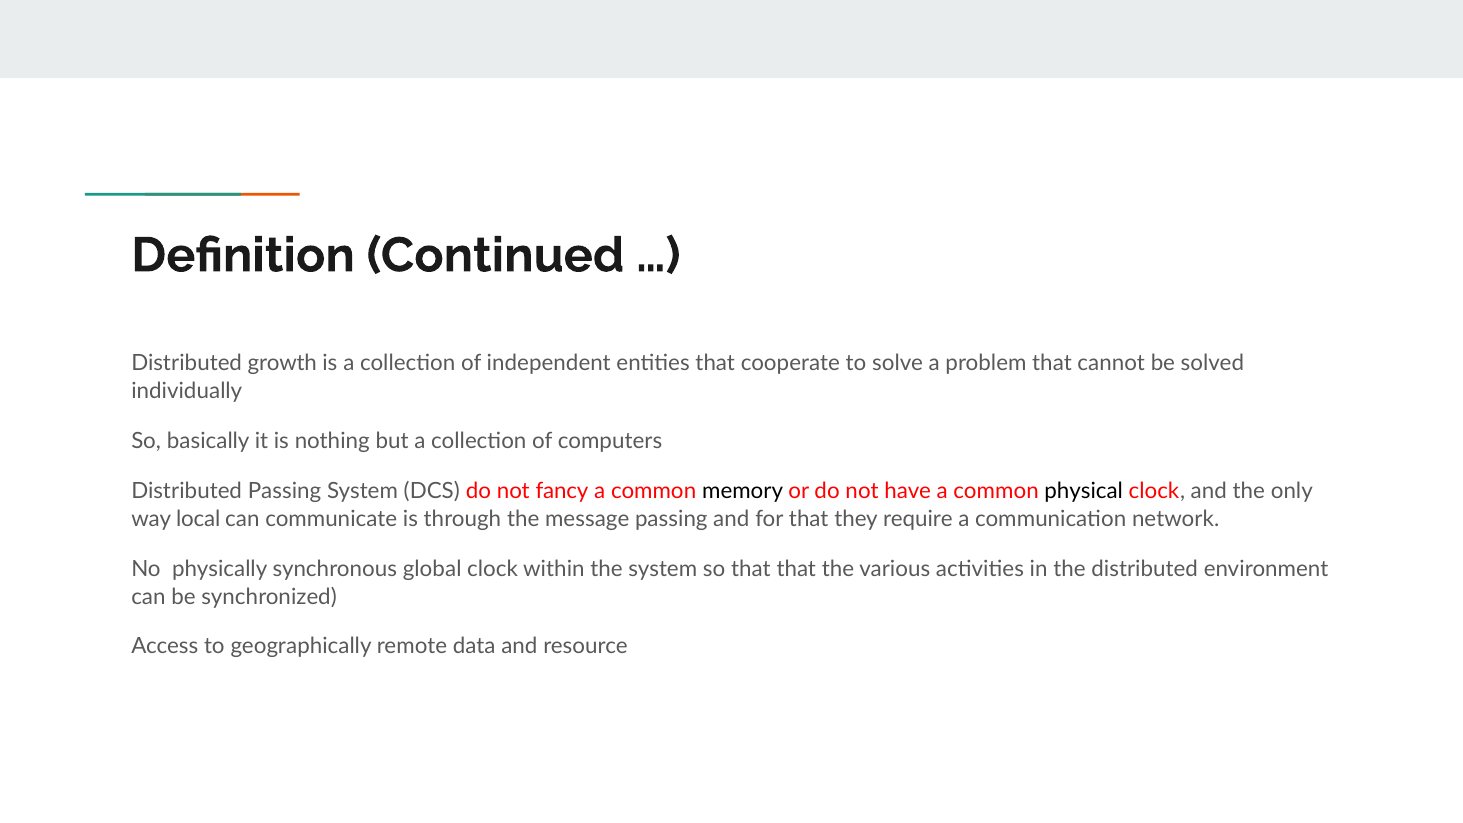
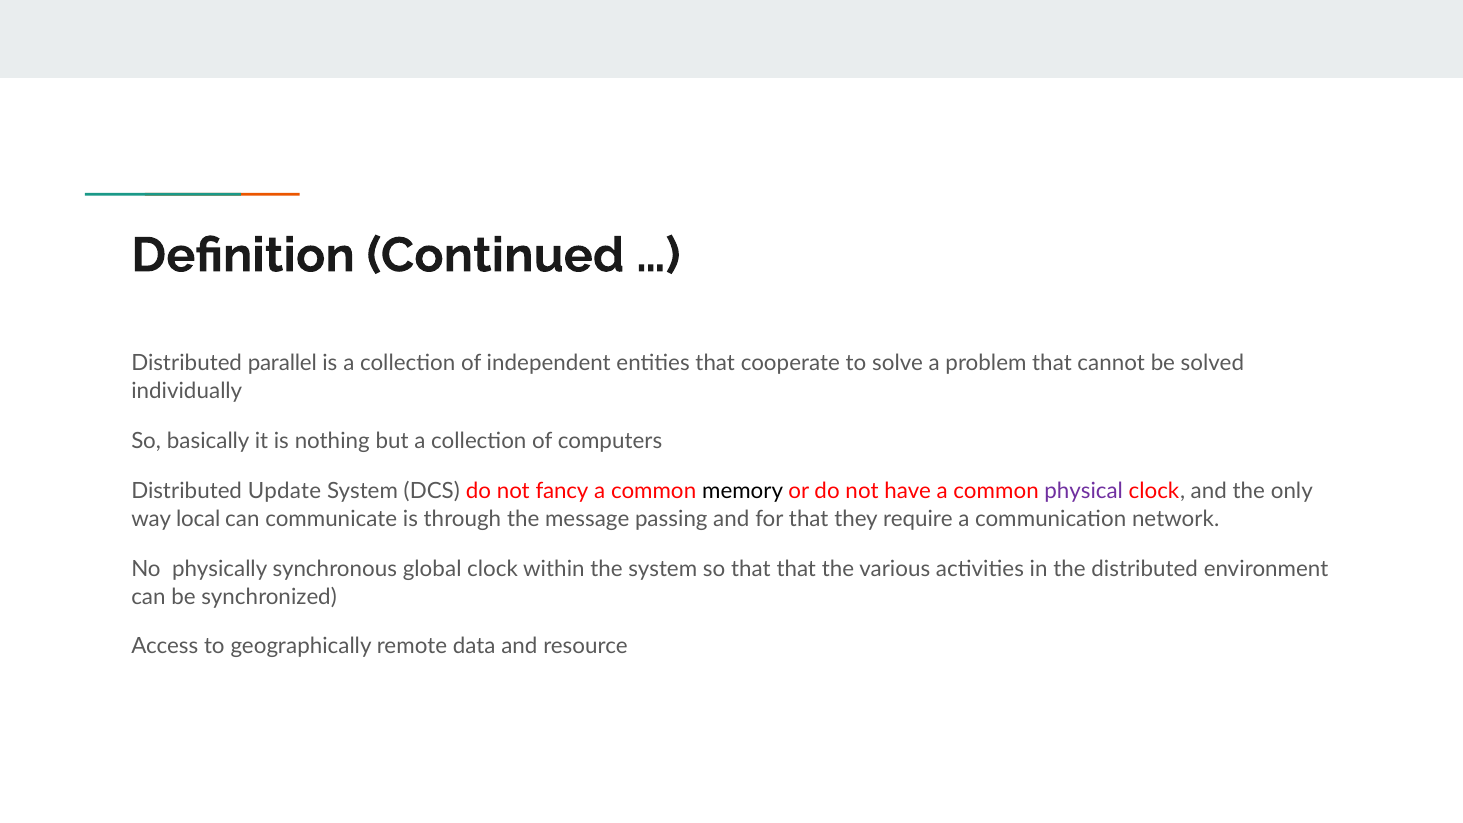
growth: growth -> parallel (282, 363)
Distributed Passing: Passing -> Update (284, 491)
physical colour: black -> purple (1084, 491)
